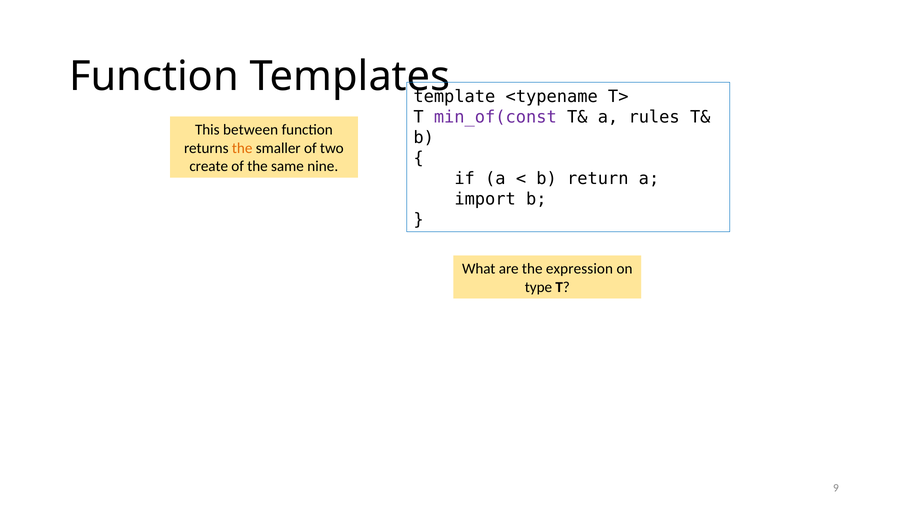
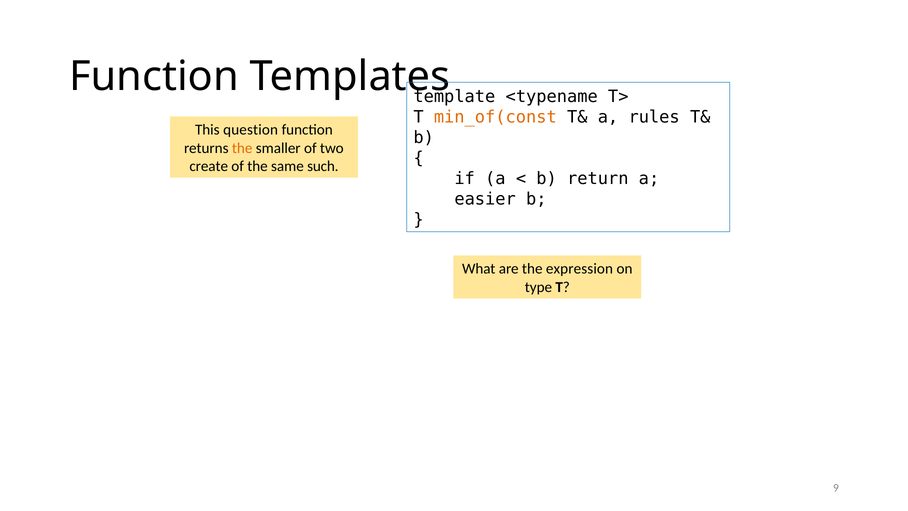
min_of(const colour: purple -> orange (495, 117)
between: between -> question (251, 130)
nine: nine -> such (323, 166)
import: import -> easier (485, 199)
